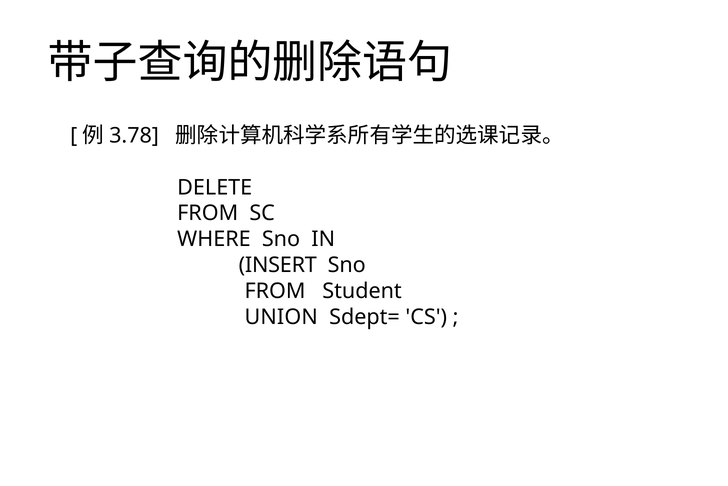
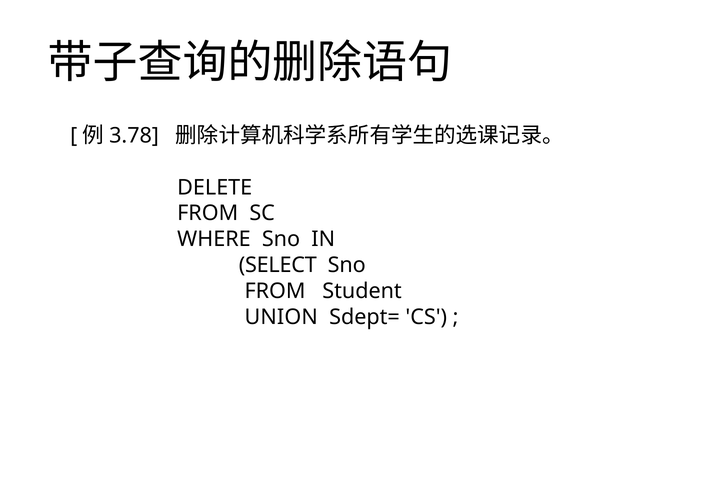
INSERT: INSERT -> SELECT (278, 265)
